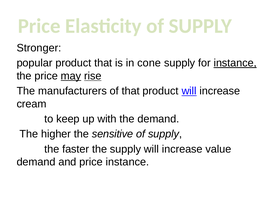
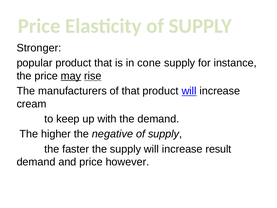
instance underline: present -> none (235, 63)
sensitive: sensitive -> negative (112, 134)
value: value -> result (218, 149)
price instance: instance -> however (127, 162)
